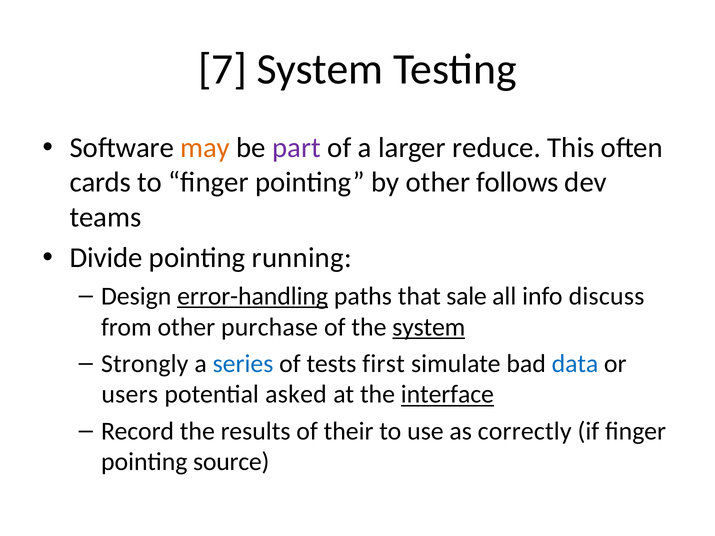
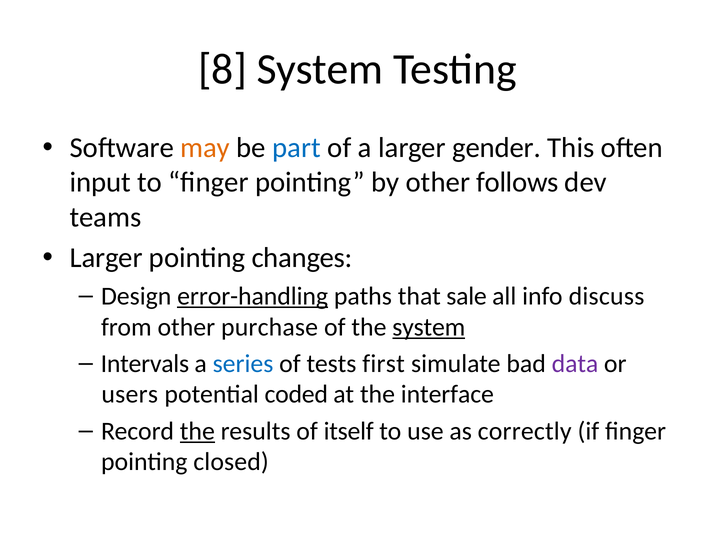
7: 7 -> 8 (222, 69)
part colour: purple -> blue (297, 148)
reduce: reduce -> gender (497, 148)
cards: cards -> input (100, 183)
Divide: Divide -> Larger (106, 258)
running: running -> changes (302, 258)
Strongly: Strongly -> Intervals (145, 364)
data colour: blue -> purple (575, 364)
asked: asked -> coded (296, 395)
interface underline: present -> none (447, 395)
the underline: none -> present (197, 431)
their: their -> itself (349, 431)
source: source -> closed (231, 462)
